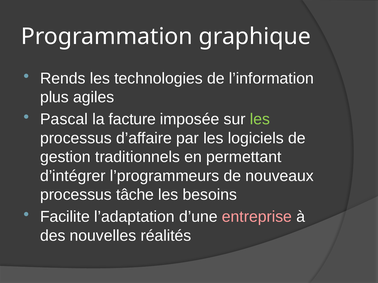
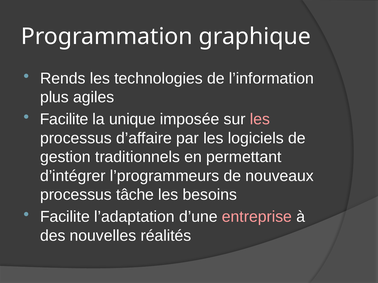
Pascal: Pascal -> Facilite (64, 120)
facture: facture -> unique (132, 120)
les colour: light green -> pink (260, 120)
